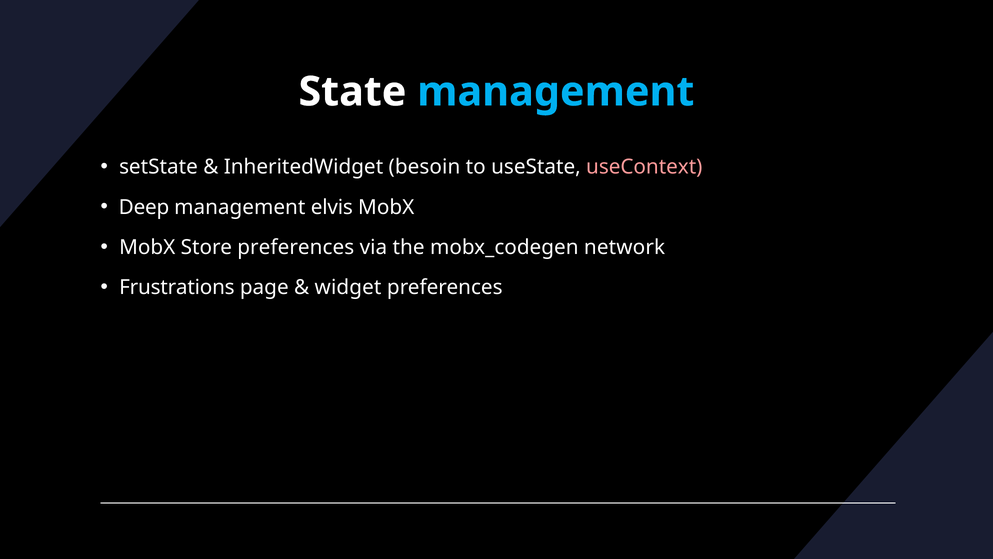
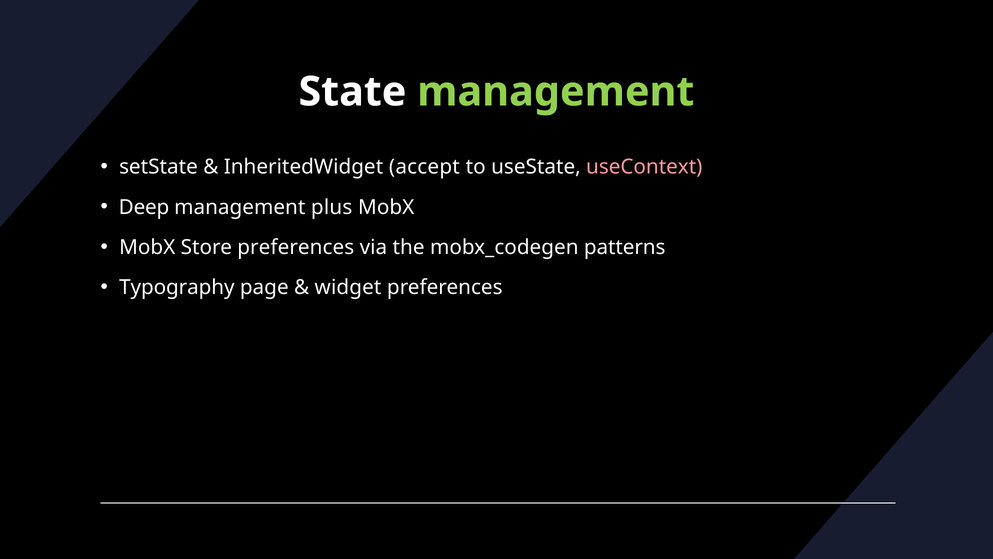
management colour: light blue -> light green (556, 92)
besoin: besoin -> accept (424, 167)
elvis: elvis -> plus (332, 207)
network: network -> patterns (625, 247)
Frustrations: Frustrations -> Typography (177, 287)
